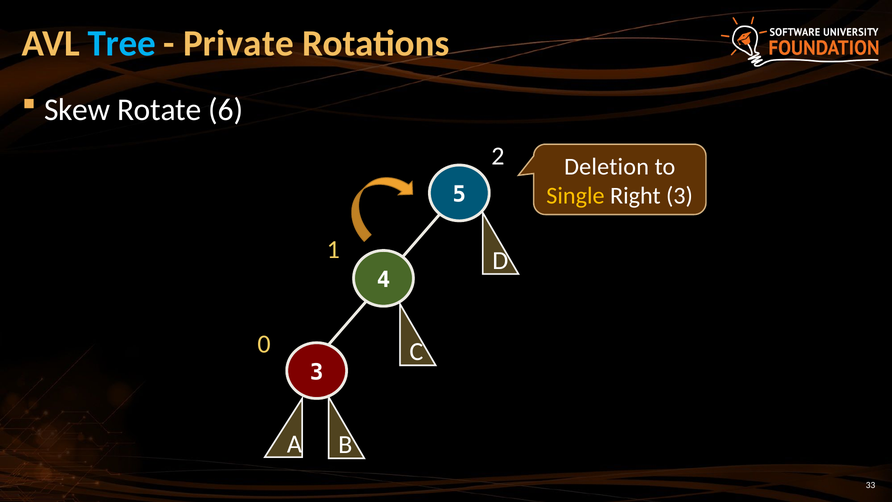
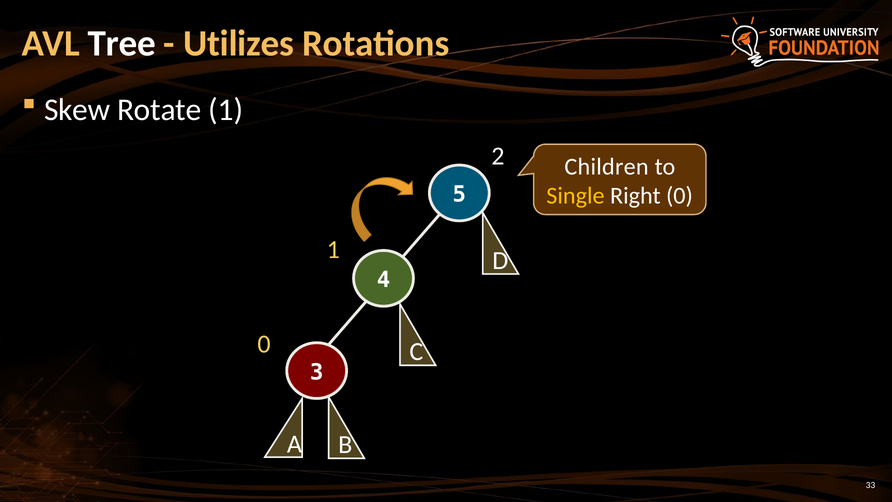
Tree colour: light blue -> white (122, 43)
Private: Private -> Utilizes (239, 43)
Rotate 6: 6 -> 1 (226, 110)
Deletion: Deletion -> Children (607, 167)
Right 3: 3 -> 0 (679, 196)
